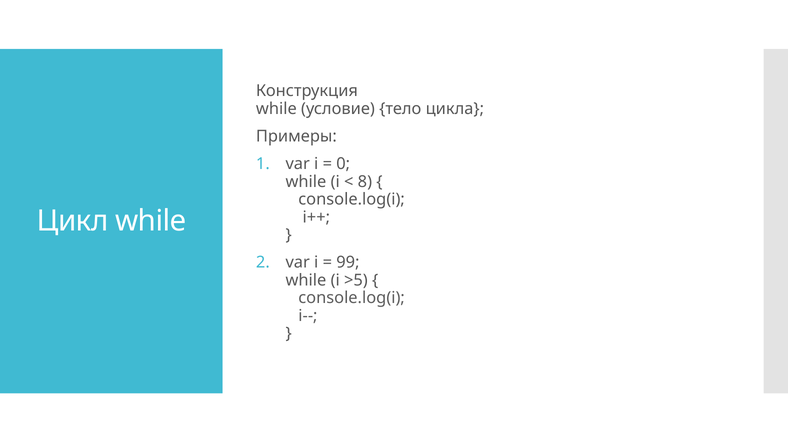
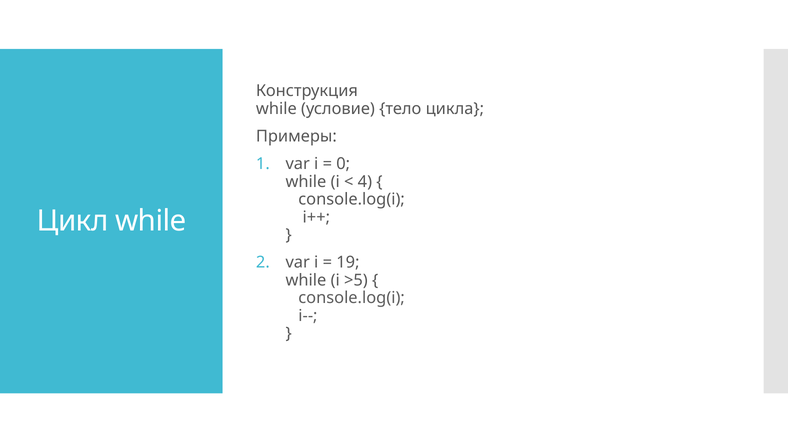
8: 8 -> 4 (365, 182)
99: 99 -> 19 (348, 263)
